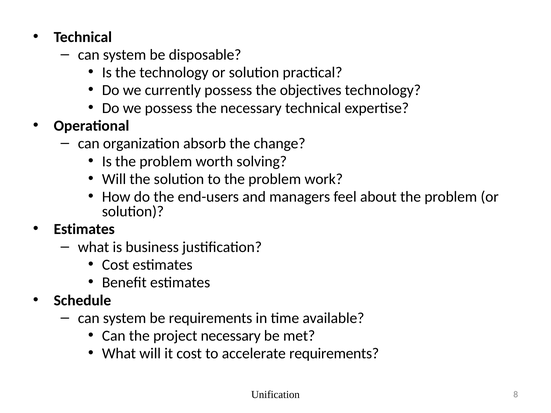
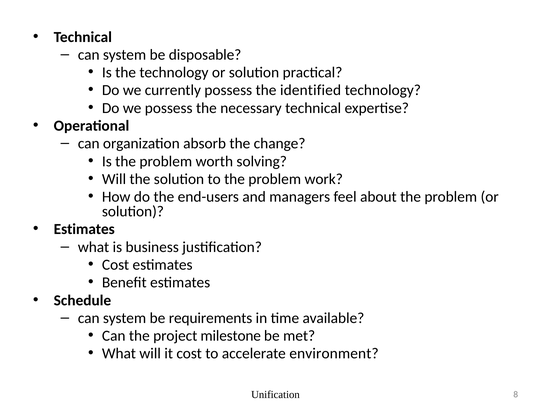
objectives: objectives -> identified (311, 90)
project necessary: necessary -> milestone (231, 336)
accelerate requirements: requirements -> environment (334, 354)
